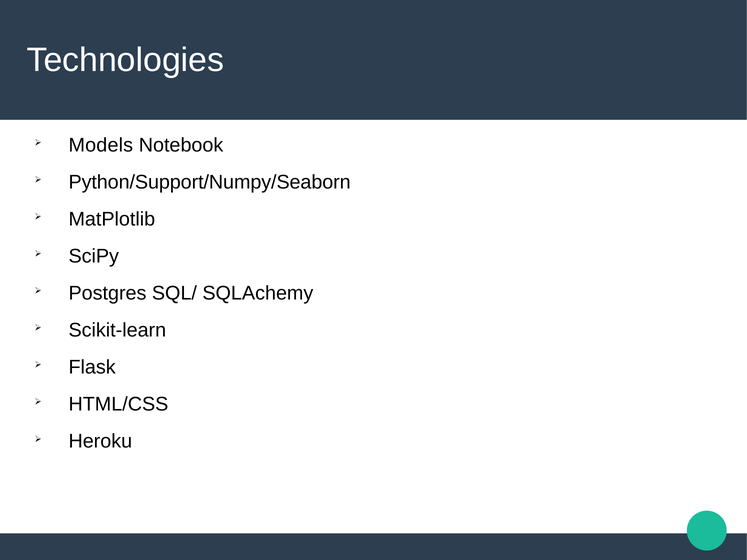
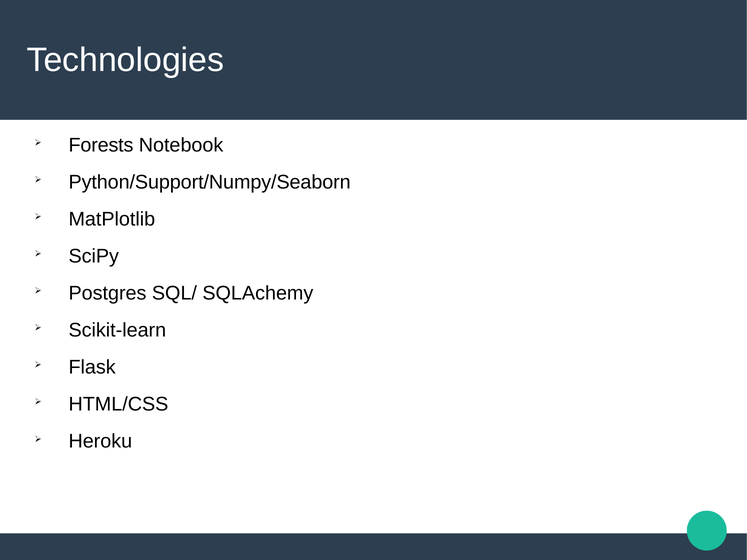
Models: Models -> Forests (101, 145)
